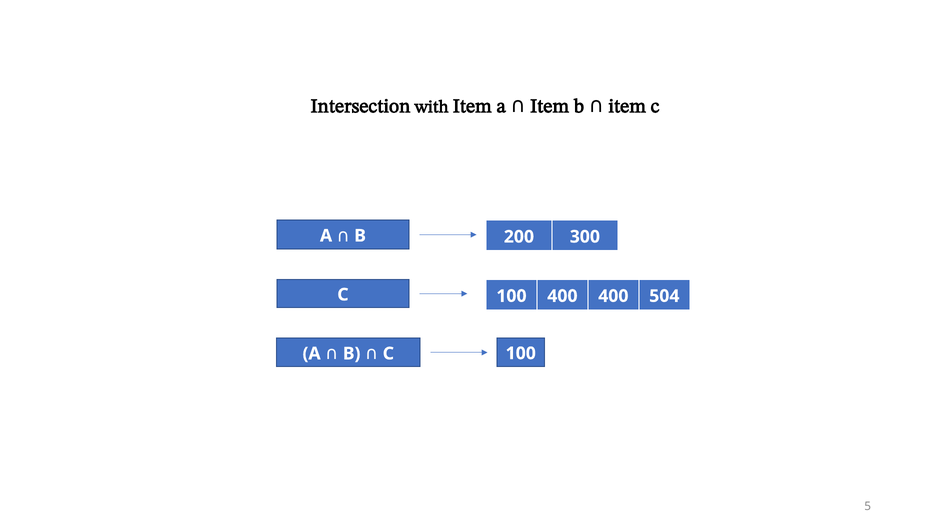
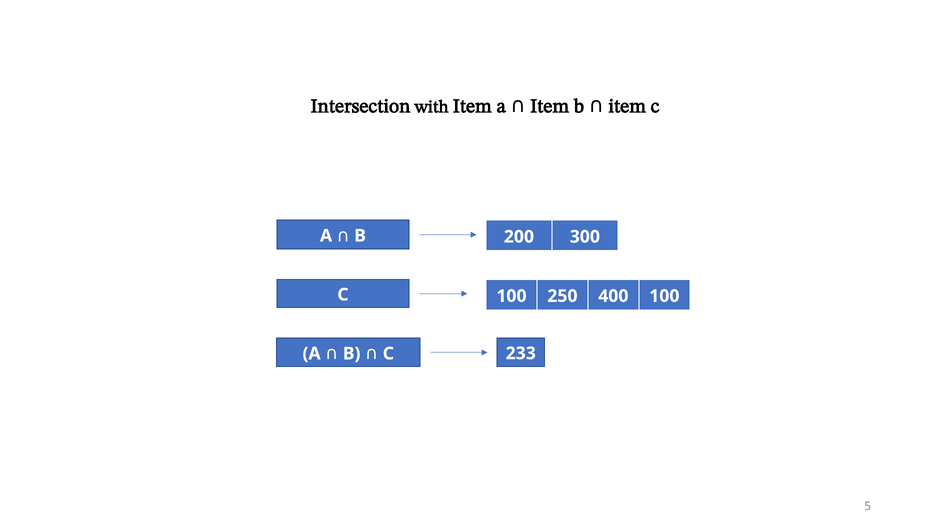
100 400: 400 -> 250 (562, 296)
400 504: 504 -> 100 (664, 296)
C 100: 100 -> 233 (521, 353)
